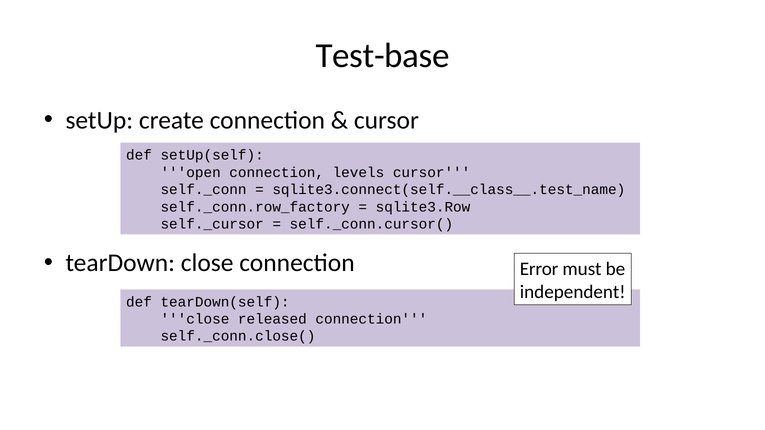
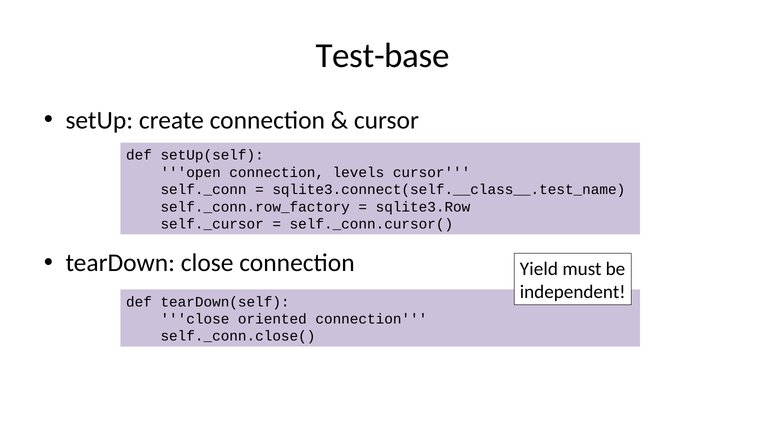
Error: Error -> Yield (539, 269)
released: released -> oriented (272, 319)
